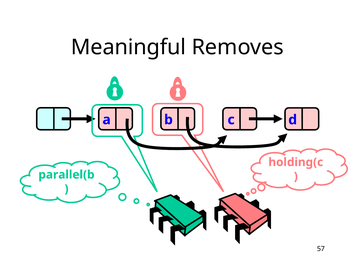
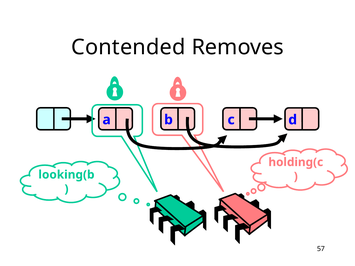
Meaningful: Meaningful -> Contended (128, 47)
parallel(b: parallel(b -> looking(b (66, 175)
